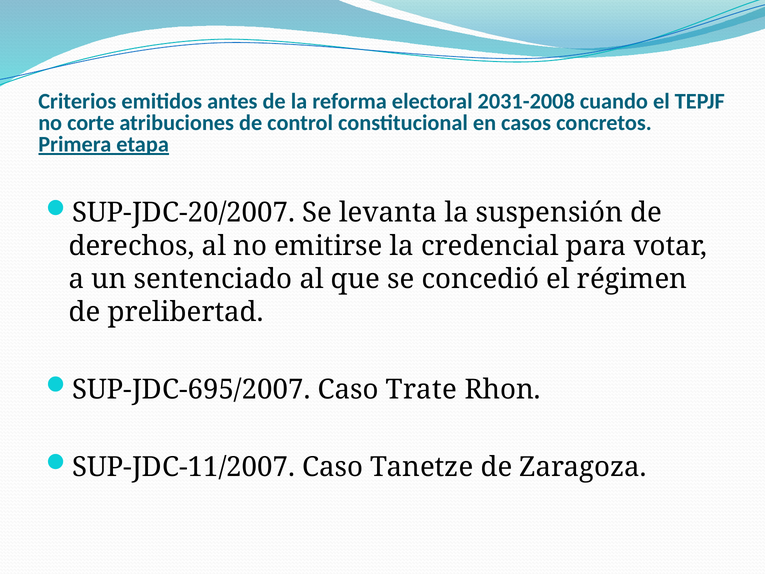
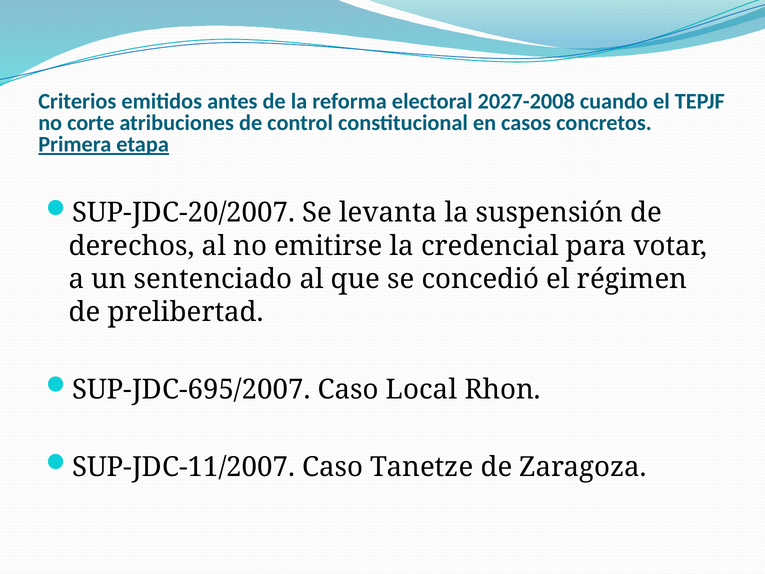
2031-2008: 2031-2008 -> 2027-2008 (526, 101)
Trate: Trate -> Local (422, 389)
